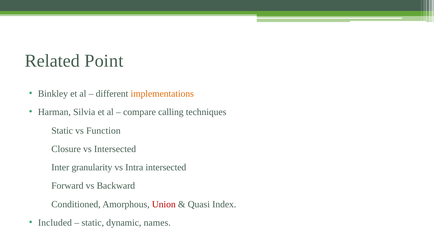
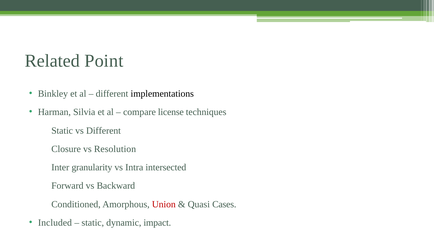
implementations colour: orange -> black (162, 94)
calling: calling -> license (171, 112)
vs Function: Function -> Different (103, 131)
vs Intersected: Intersected -> Resolution (115, 149)
Index: Index -> Cases (224, 204)
names: names -> impact (157, 223)
